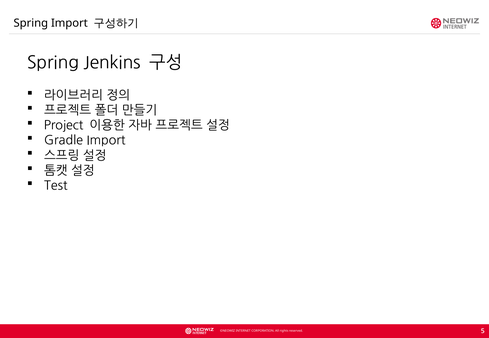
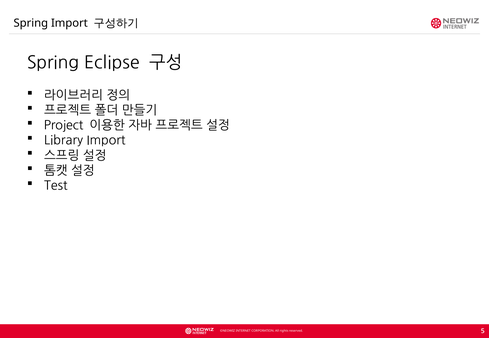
Jenkins: Jenkins -> Eclipse (112, 63)
Gradle: Gradle -> Library (64, 141)
